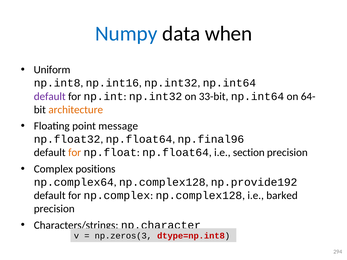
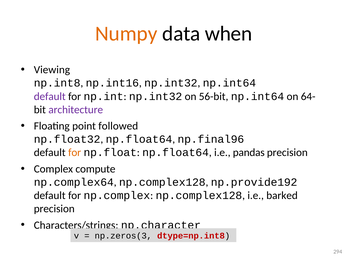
Numpy colour: blue -> orange (126, 34)
Uniform: Uniform -> Viewing (52, 70)
33-bit: 33-bit -> 56-bit (214, 96)
architecture colour: orange -> purple (76, 110)
message: message -> followed (118, 126)
section: section -> pandas (249, 153)
positions: positions -> compute (95, 169)
